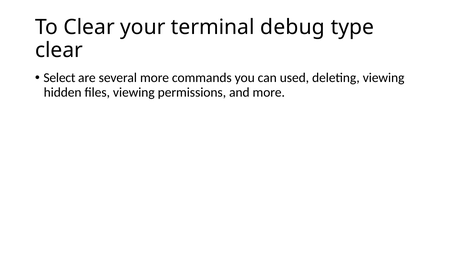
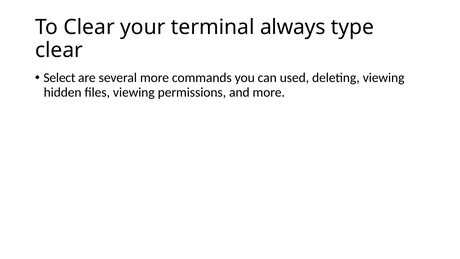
debug: debug -> always (293, 27)
